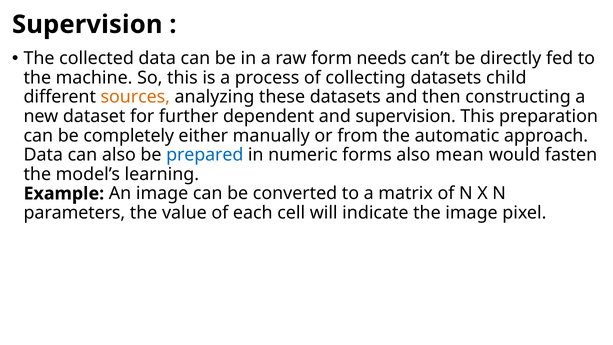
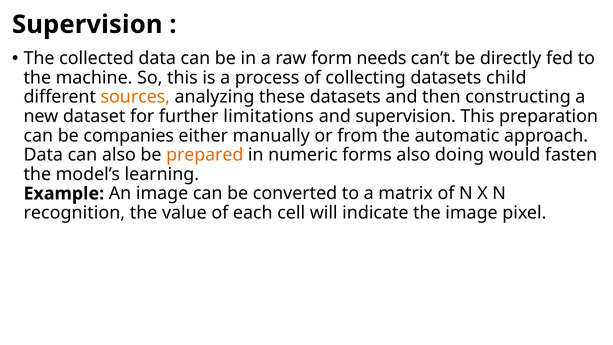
dependent: dependent -> limitations (269, 116)
completely: completely -> companies (129, 136)
prepared colour: blue -> orange (205, 155)
mean: mean -> doing (460, 155)
parameters: parameters -> recognition (74, 213)
